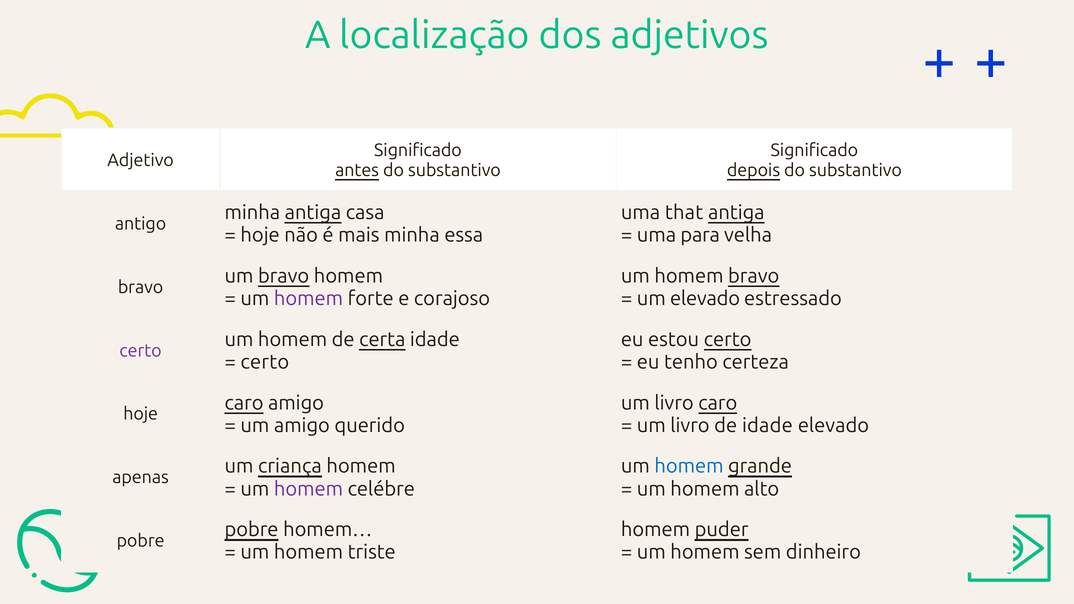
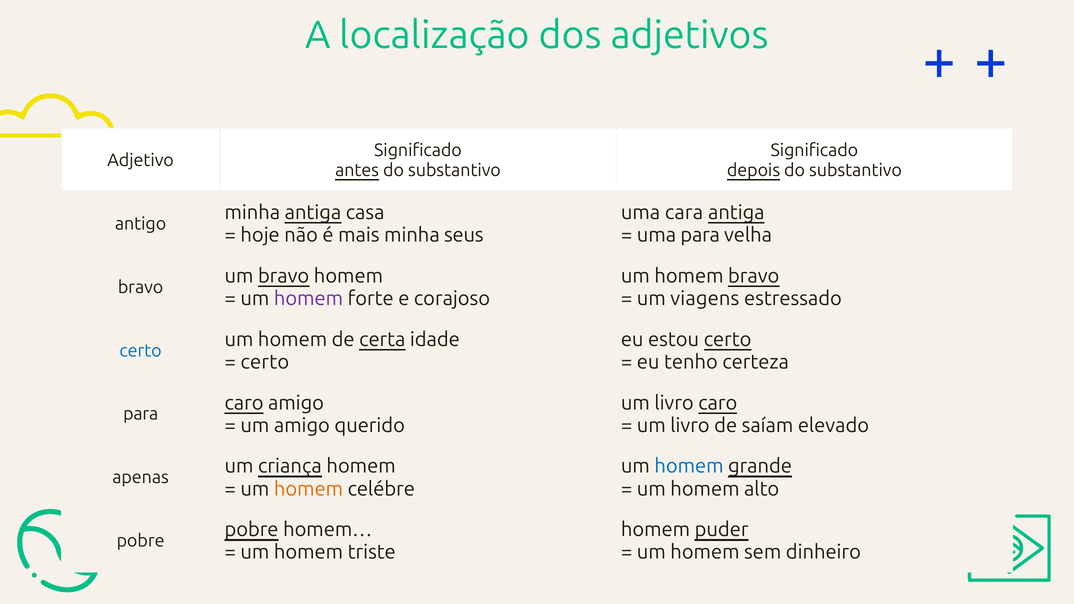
that: that -> cara (684, 213)
essa: essa -> seus (464, 235)
um elevado: elevado -> viagens (705, 299)
certo colour: purple -> blue (141, 351)
hoje: hoje -> para (141, 414)
de idade: idade -> saíam (768, 426)
homem colour: purple -> orange (309, 489)
